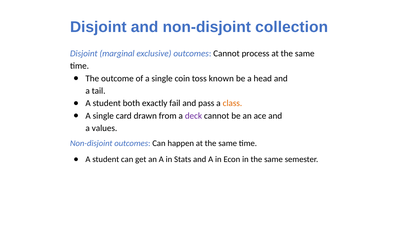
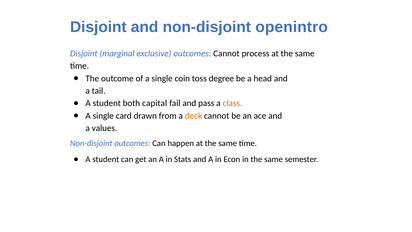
collection: collection -> openintro (292, 27)
known: known -> degree (221, 78)
exactly: exactly -> capital (155, 103)
deck colour: purple -> orange (193, 116)
